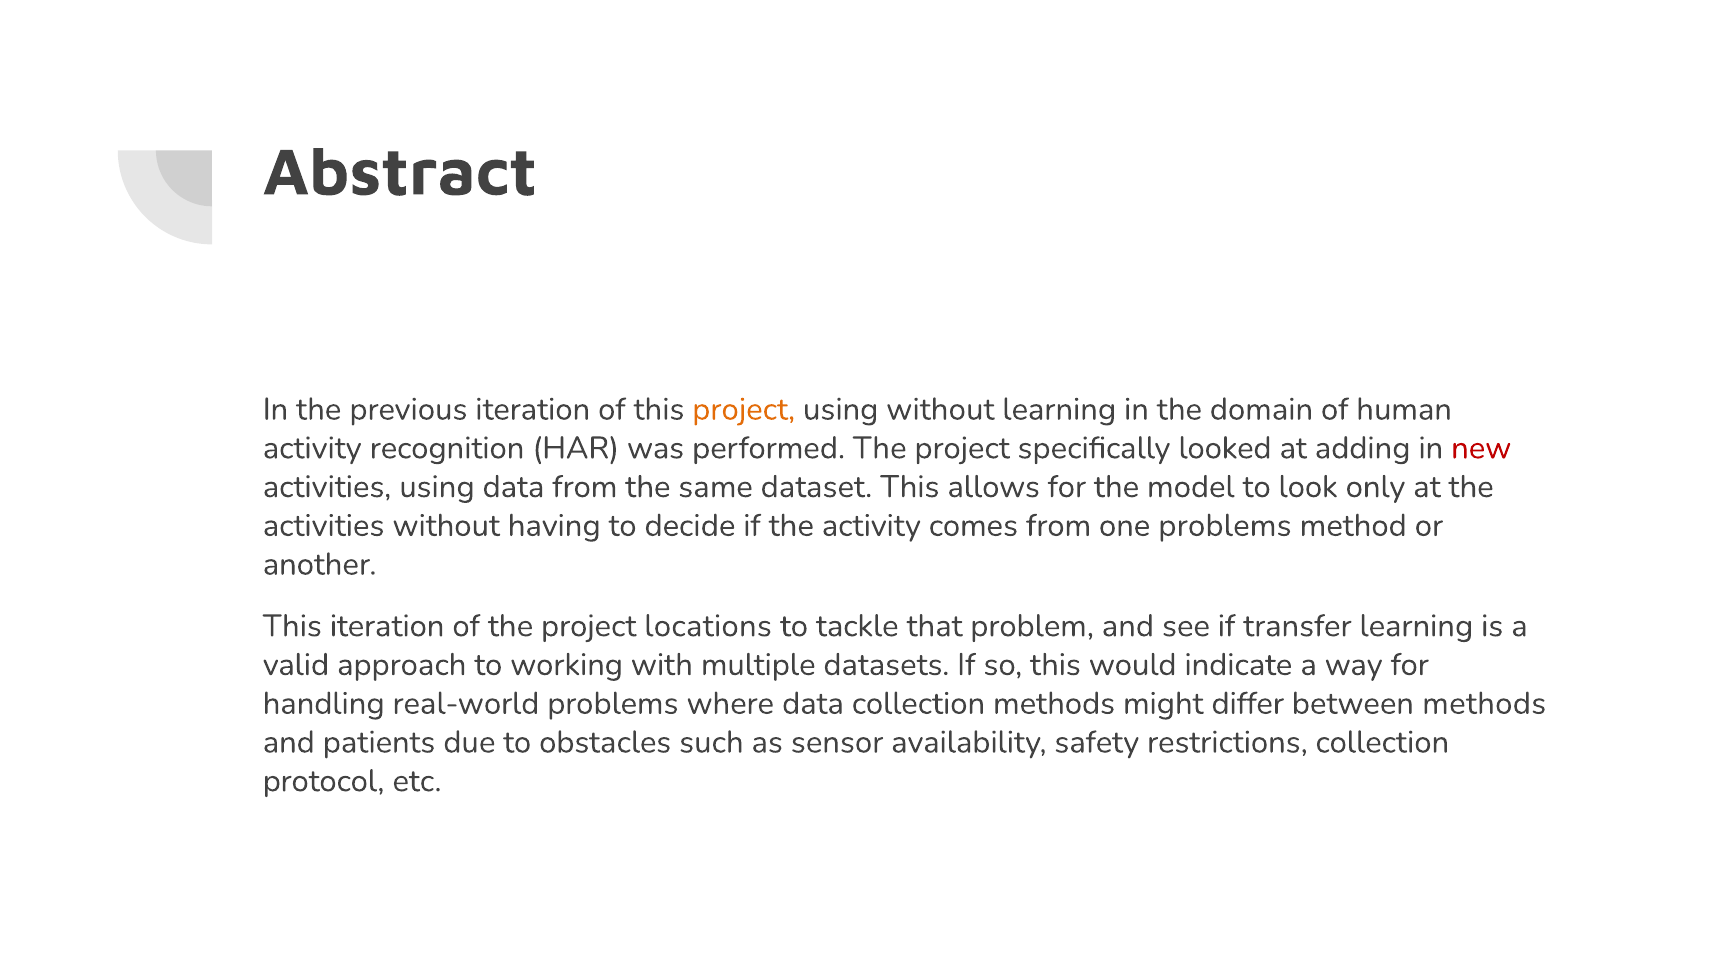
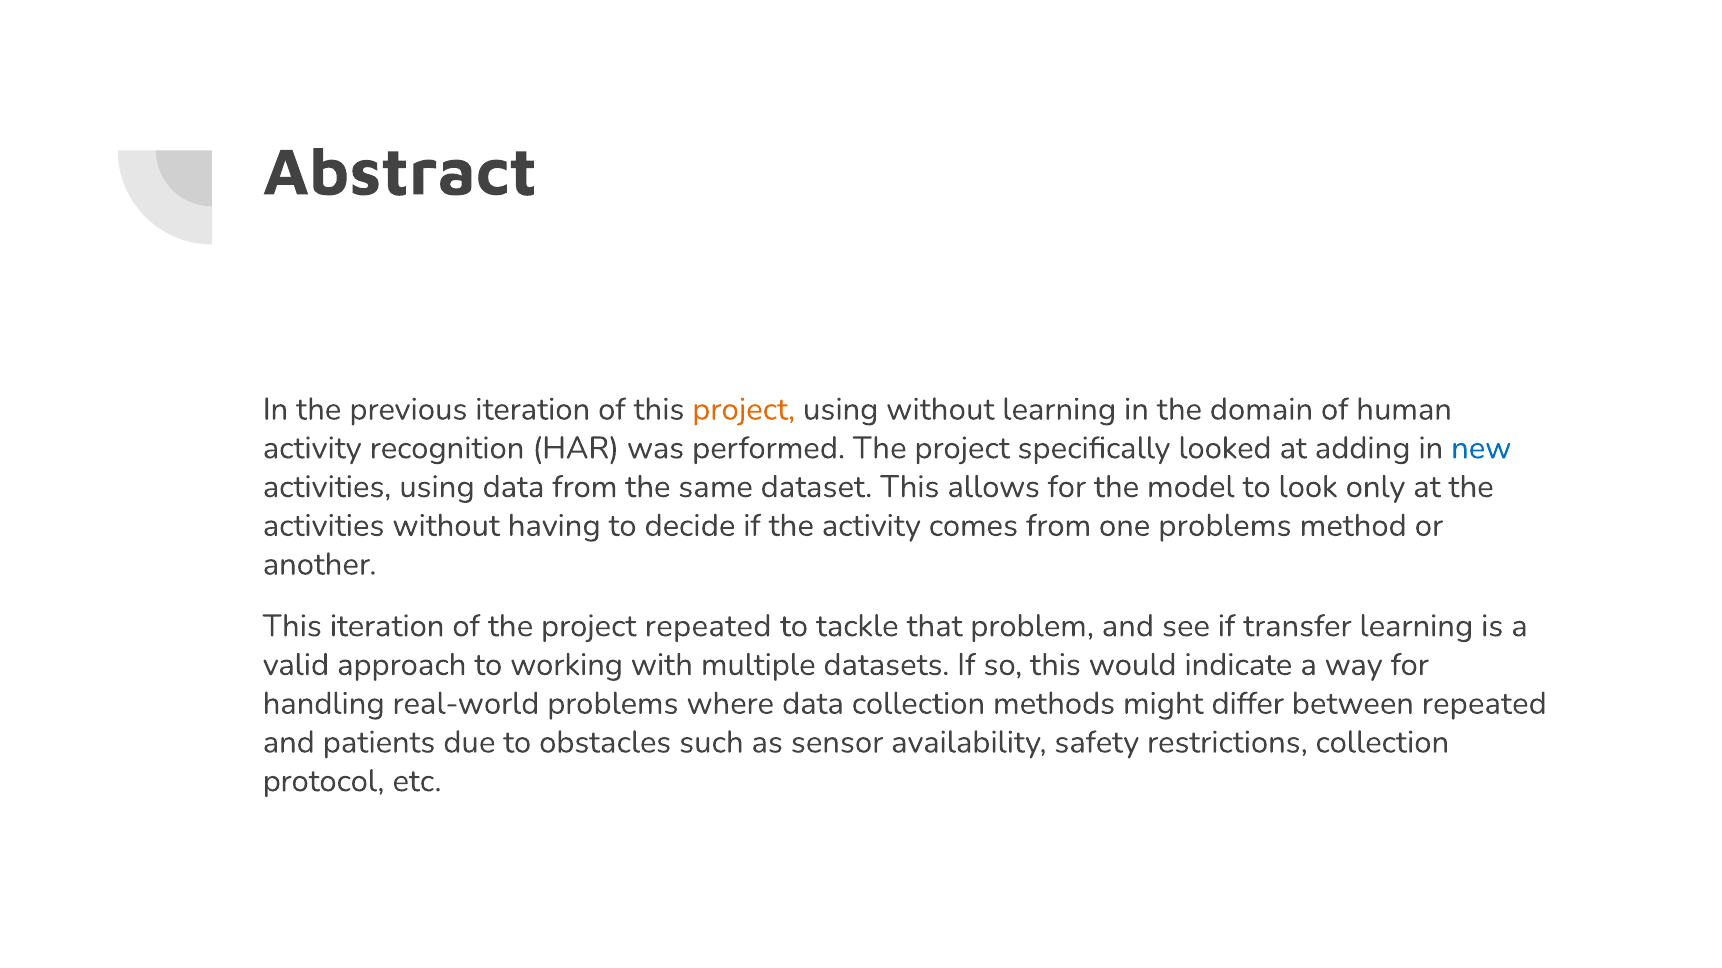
new colour: red -> blue (1481, 448)
project locations: locations -> repeated (708, 626)
between methods: methods -> repeated (1484, 704)
